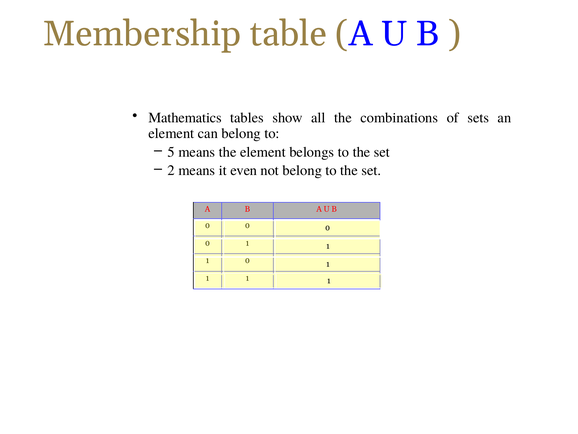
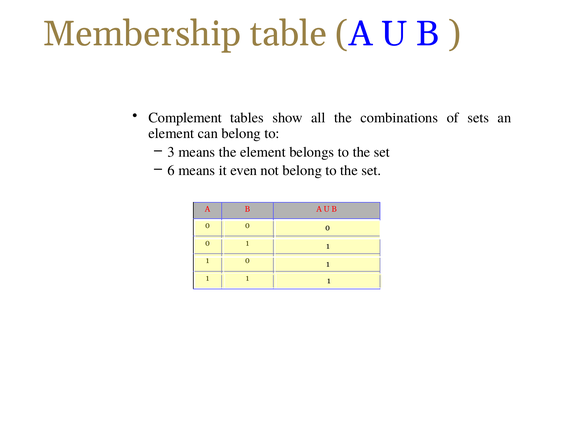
Mathematics: Mathematics -> Complement (185, 118)
5: 5 -> 3 (171, 152)
2: 2 -> 6 (171, 170)
